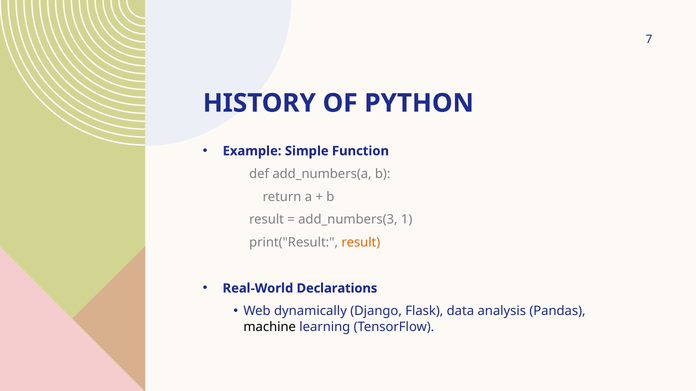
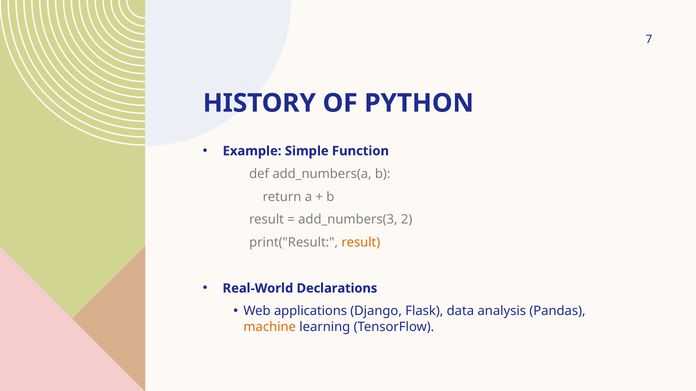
1: 1 -> 2 (407, 220)
dynamically: dynamically -> applications (311, 312)
machine colour: black -> orange (270, 327)
